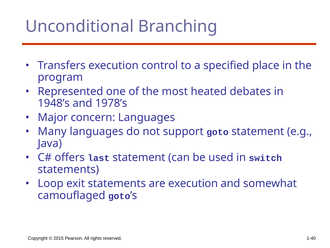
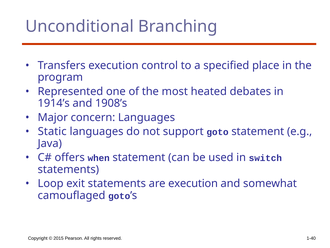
1948’s: 1948’s -> 1914’s (54, 103)
1978’s: 1978’s -> 1908’s (111, 103)
Many: Many -> Static (52, 131)
last: last -> when (99, 158)
